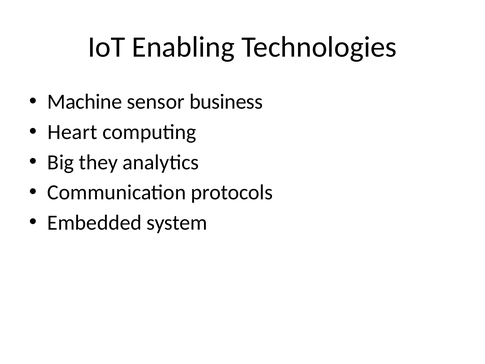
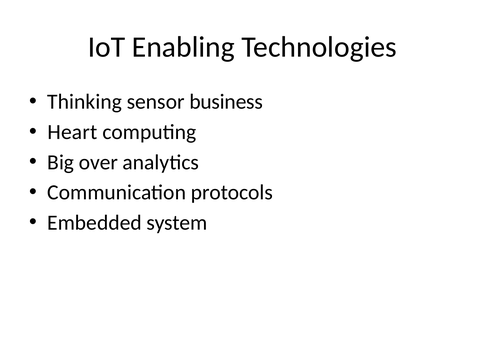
Machine: Machine -> Thinking (85, 102)
they: they -> over (98, 162)
